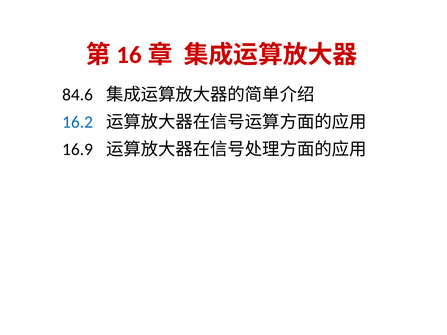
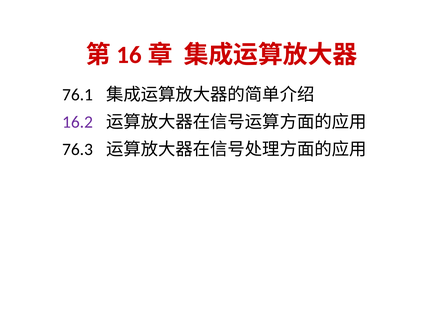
84.6: 84.6 -> 76.1 (78, 95)
16.2 colour: blue -> purple (78, 122)
16.9: 16.9 -> 76.3 (78, 149)
